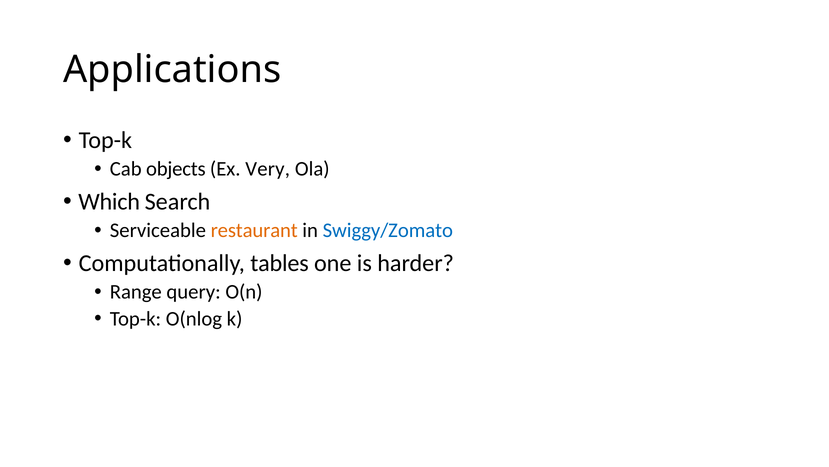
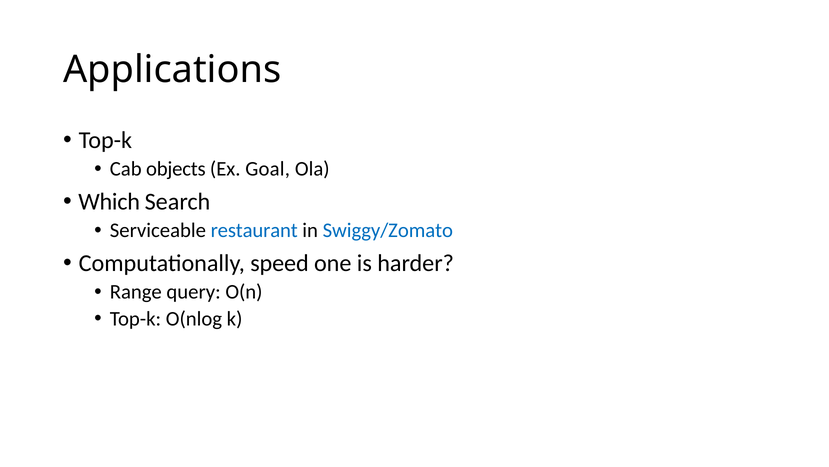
Very: Very -> Goal (268, 169)
restaurant colour: orange -> blue (254, 230)
tables: tables -> speed (279, 263)
